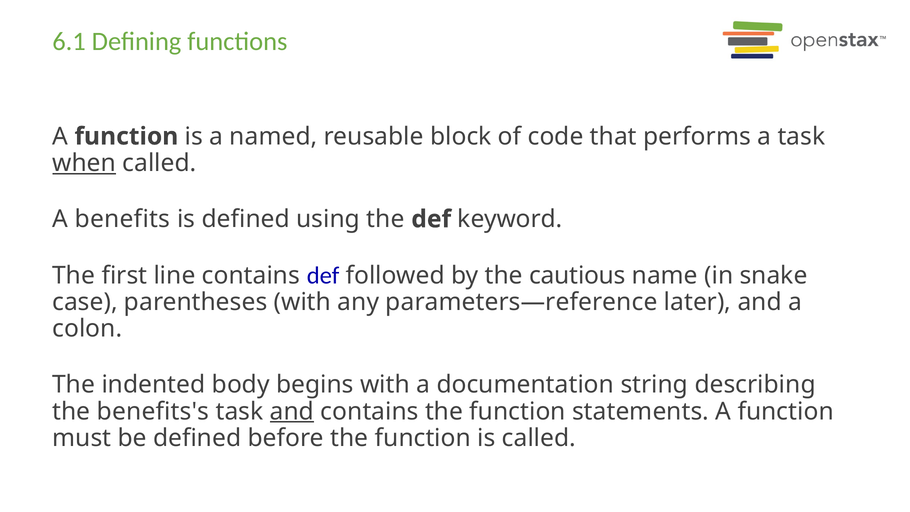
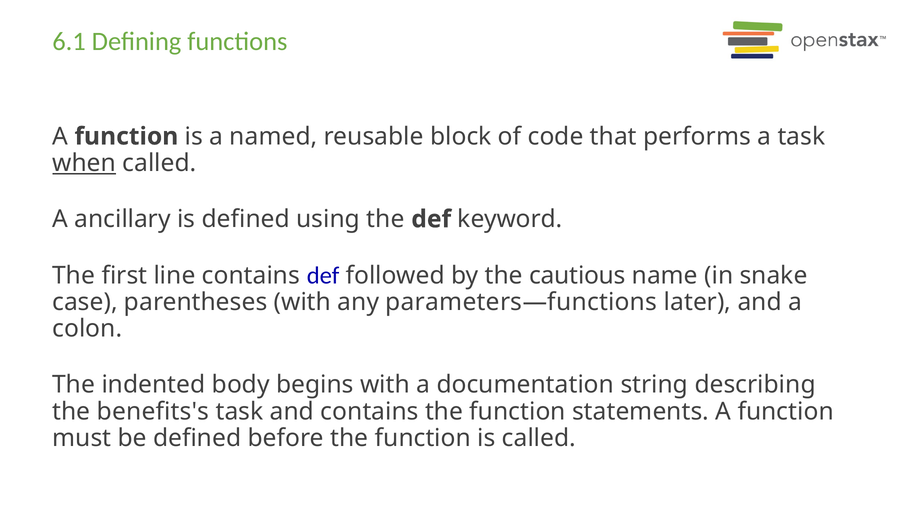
benefits: benefits -> ancillary (123, 219)
parameters—reference: parameters—reference -> parameters—functions (521, 302)
and underline: present -> none (292, 411)
